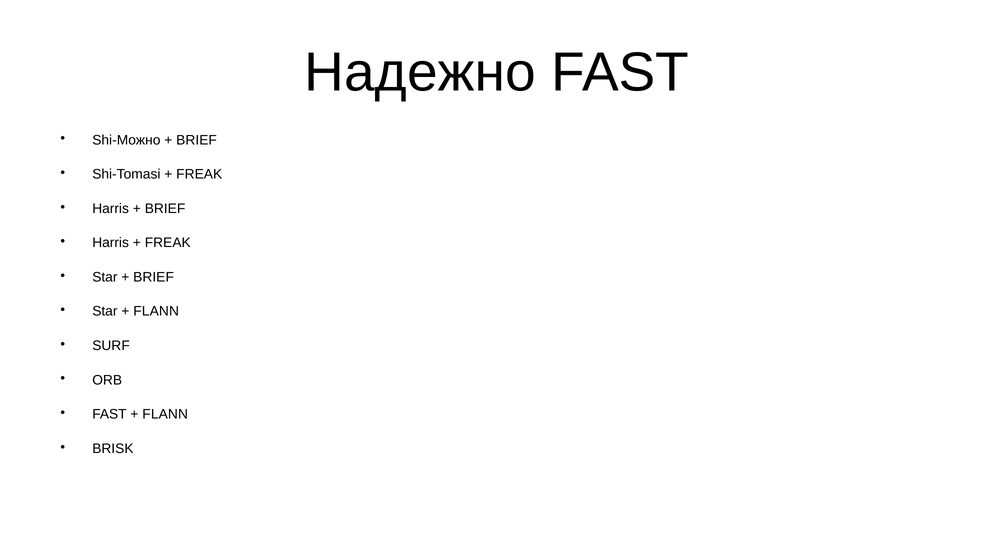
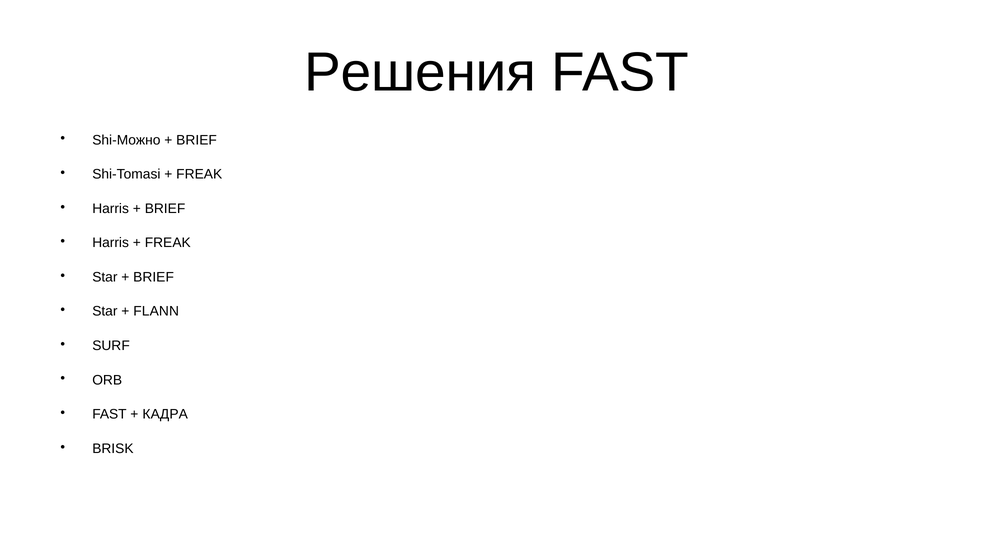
Надежно: Надежно -> Решения (420, 73)
FLANN: FLANN -> КАДРА (165, 414)
